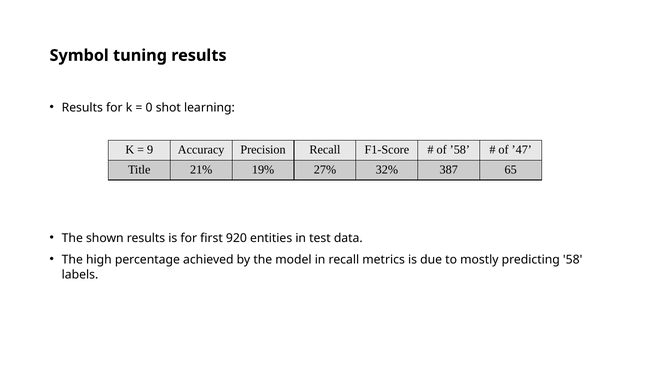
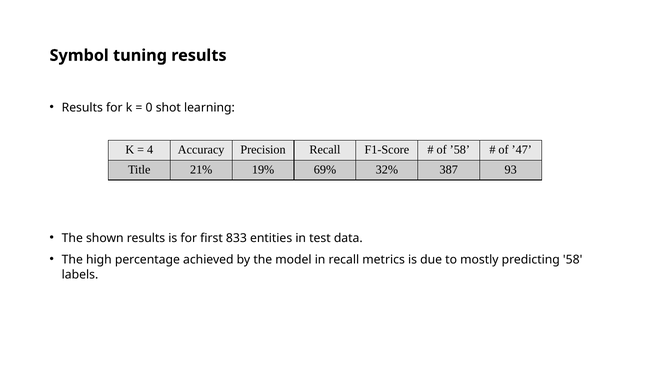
9: 9 -> 4 (150, 150)
27%: 27% -> 69% (325, 169)
65: 65 -> 93 (511, 169)
920: 920 -> 833 (236, 238)
